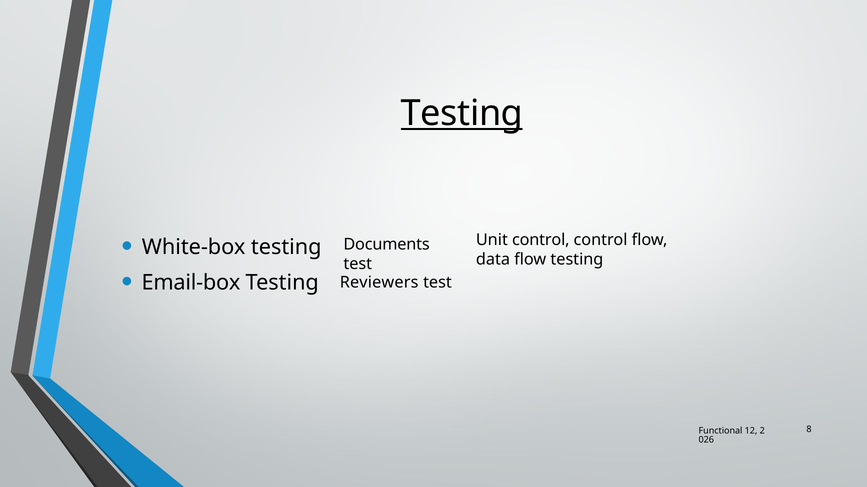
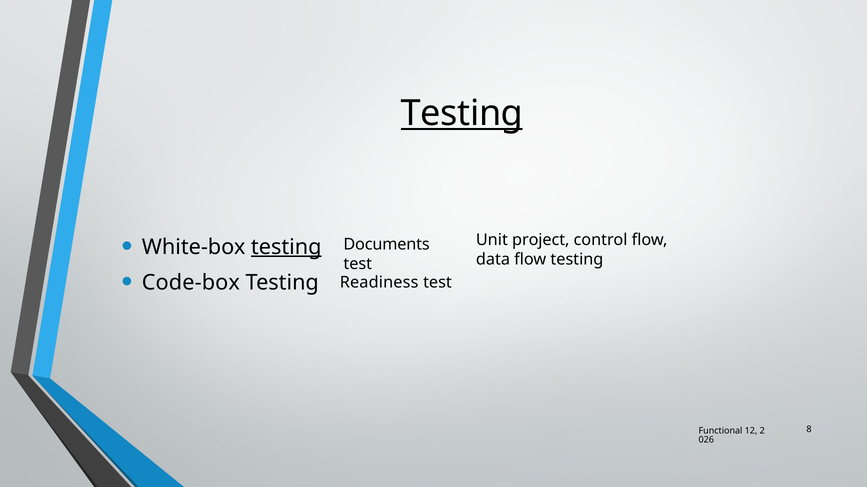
testing underline: none -> present (286, 247)
Unit control: control -> project (541, 240)
Email-box: Email-box -> Code-box (191, 283)
Reviewers: Reviewers -> Readiness (379, 283)
